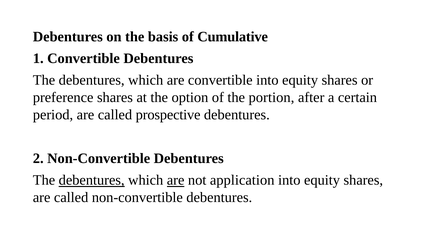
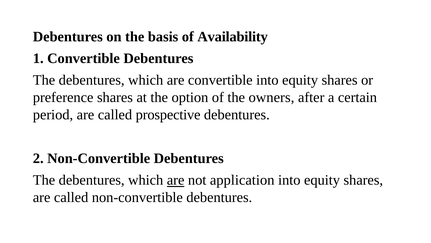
Cumulative: Cumulative -> Availability (233, 37)
portion: portion -> owners (271, 97)
debentures underline: present -> none (92, 180)
